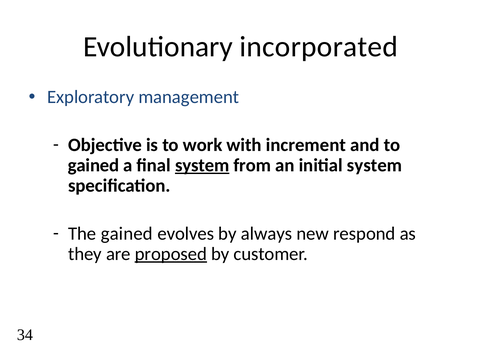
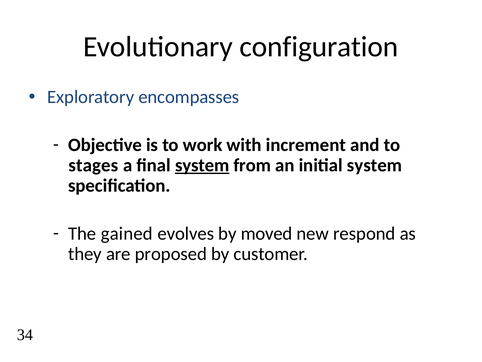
incorporated: incorporated -> configuration (319, 47)
management: management -> encompasses (189, 97)
gained: gained -> stages (93, 165)
always: always -> moved (267, 233)
proposed underline: present -> none (171, 254)
